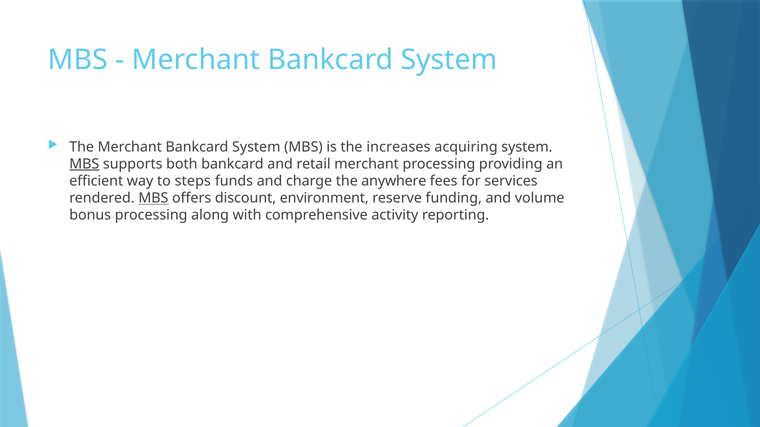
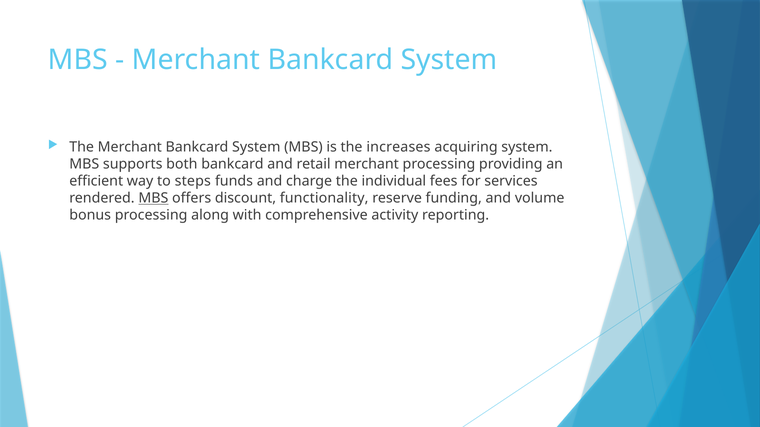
MBS underline: present -> none (84, 164)
anywhere: anywhere -> individual (394, 181)
environment: environment -> functionality (324, 198)
